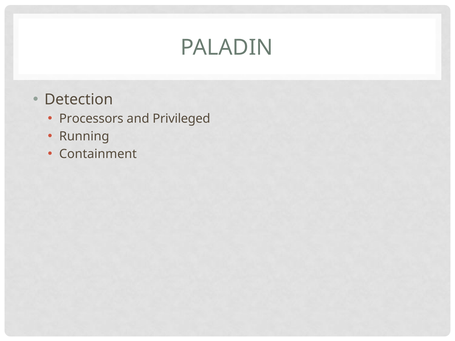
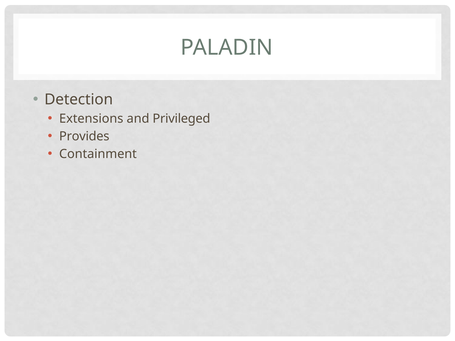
Processors: Processors -> Extensions (91, 119)
Running: Running -> Provides (84, 136)
